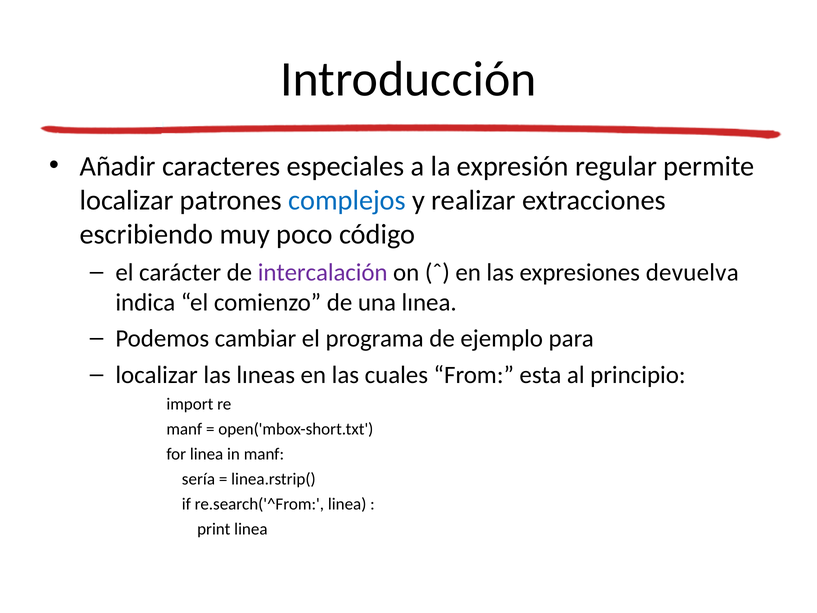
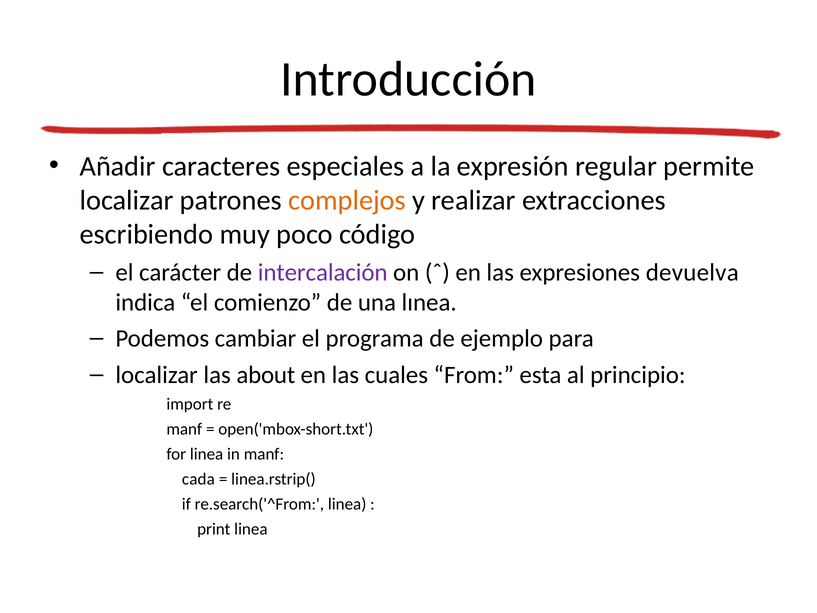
complejos colour: blue -> orange (347, 200)
lıneas: lıneas -> about (266, 375)
sería: sería -> cada (198, 479)
